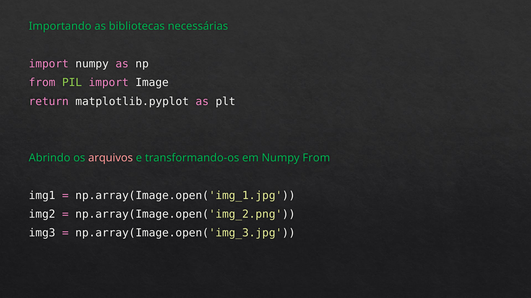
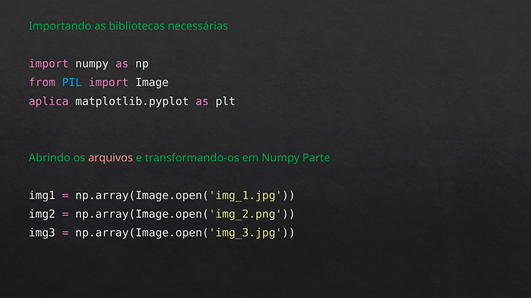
PIL colour: light green -> light blue (72, 83)
return: return -> aplica (49, 102)
Numpy From: From -> Parte (316, 158)
